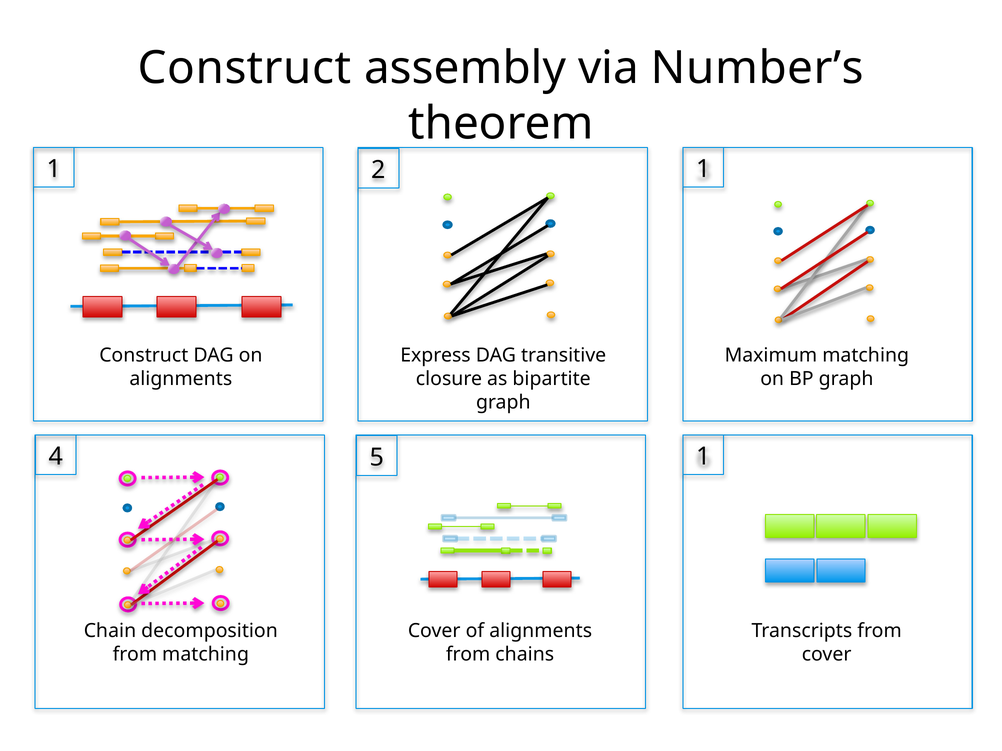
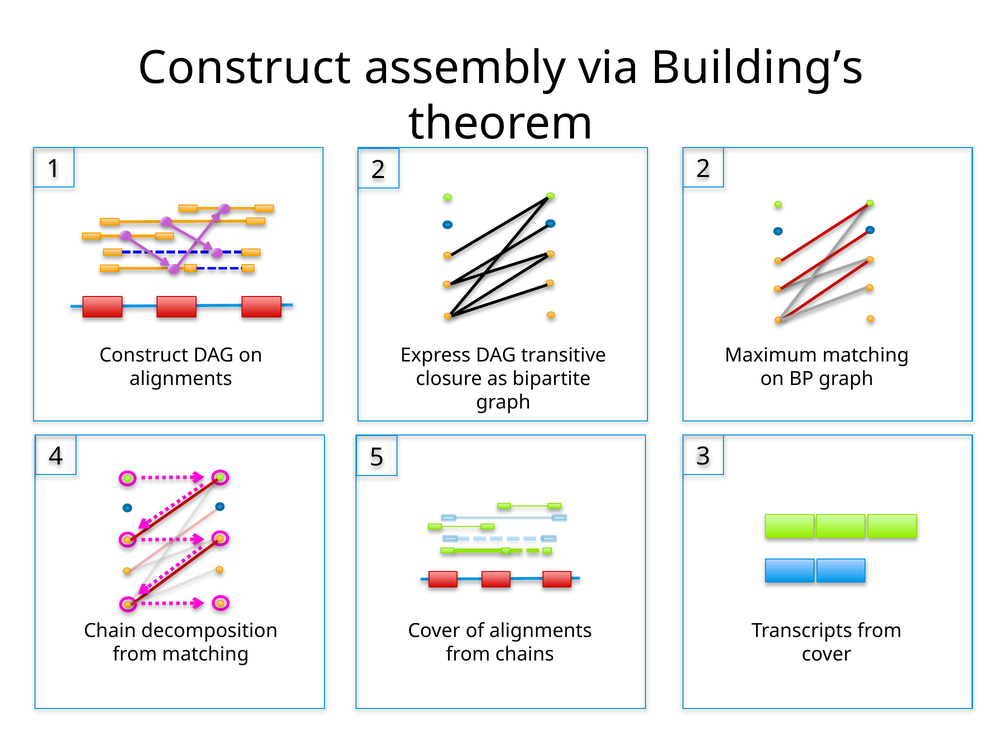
Number’s: Number’s -> Building’s (757, 68)
2 1: 1 -> 2 (703, 169)
5 1: 1 -> 3 (703, 457)
